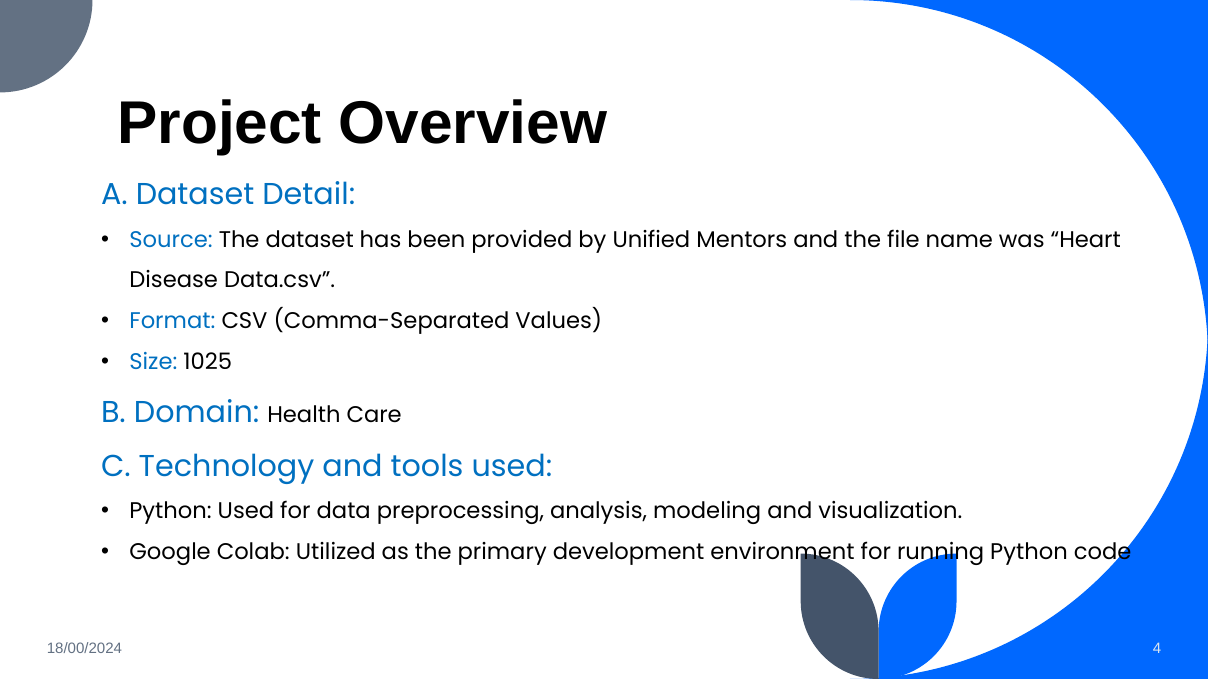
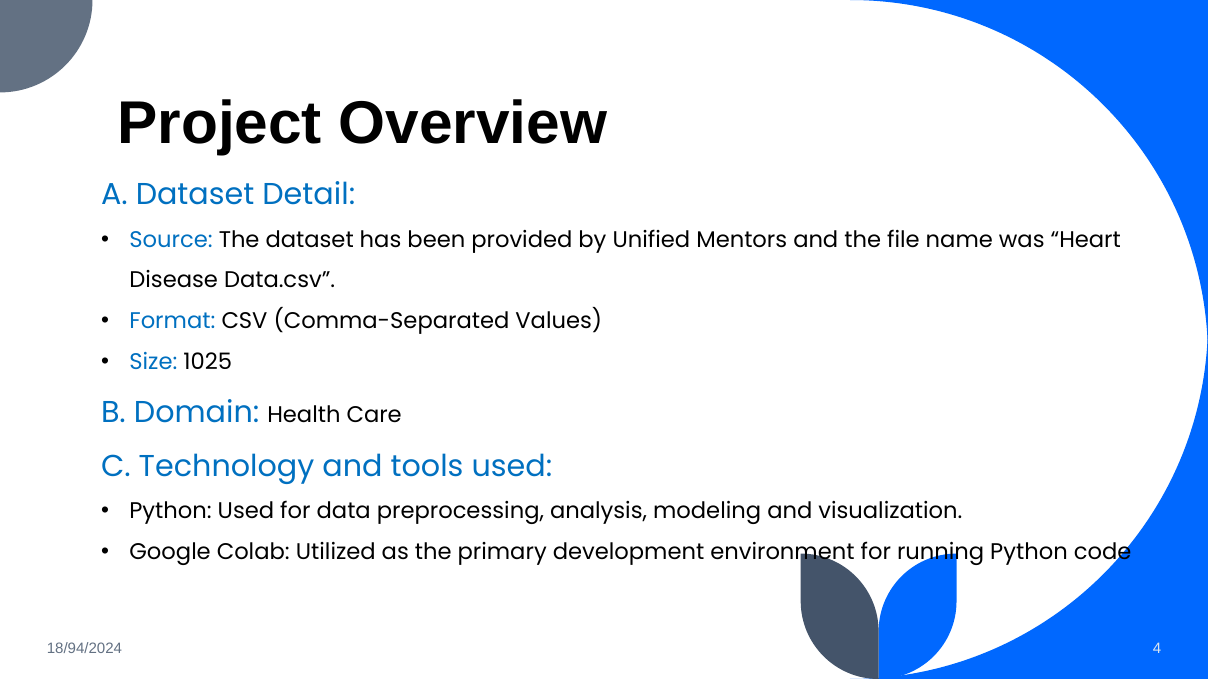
18/00/2024: 18/00/2024 -> 18/94/2024 (84, 649)
